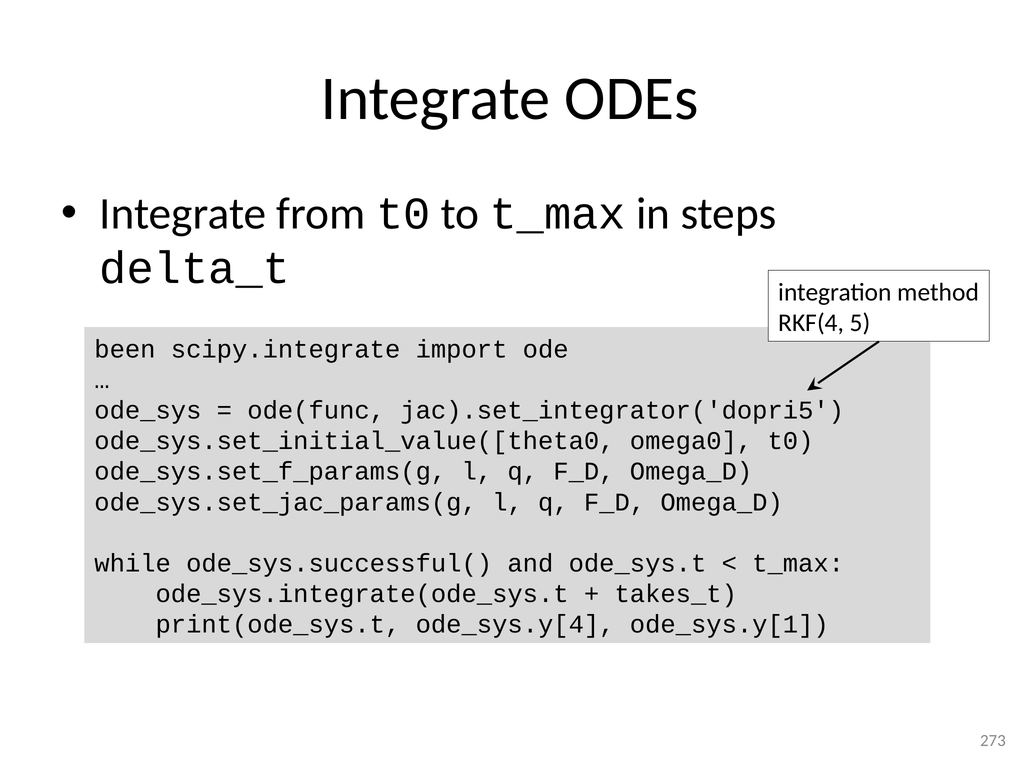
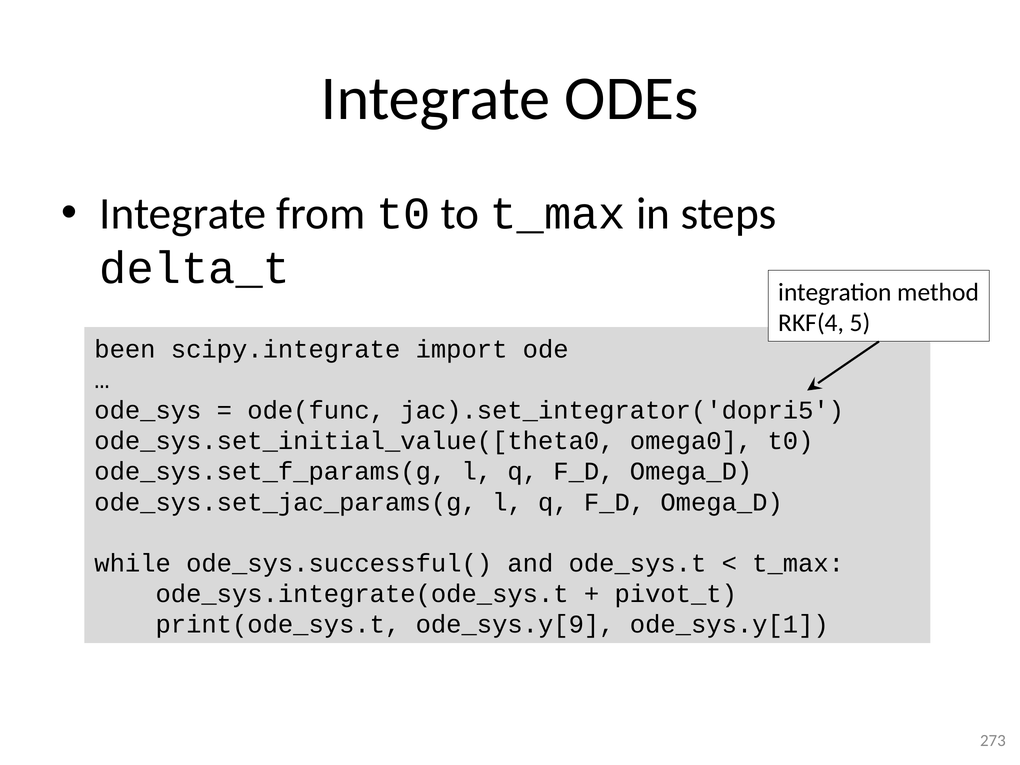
takes_t: takes_t -> pivot_t (676, 594)
ode_sys.y[4: ode_sys.y[4 -> ode_sys.y[9 (515, 625)
